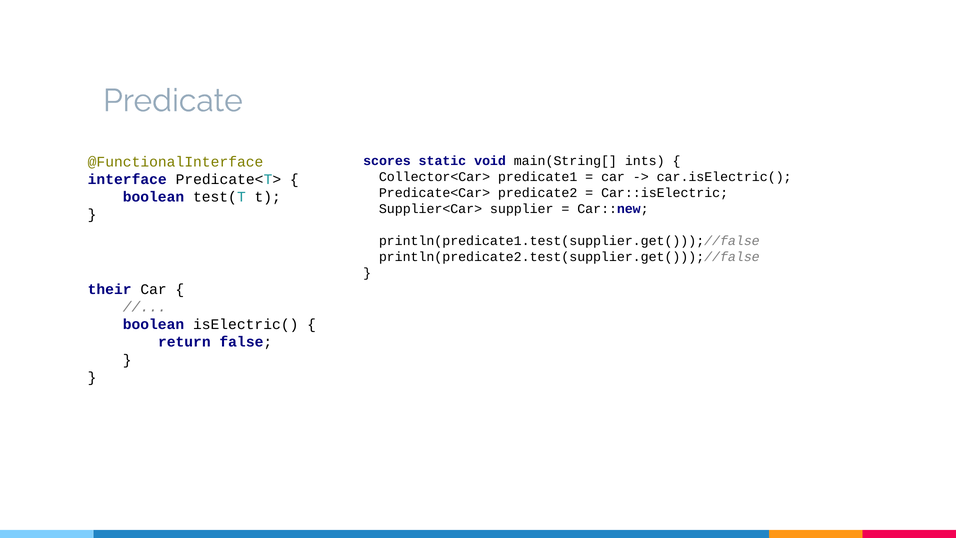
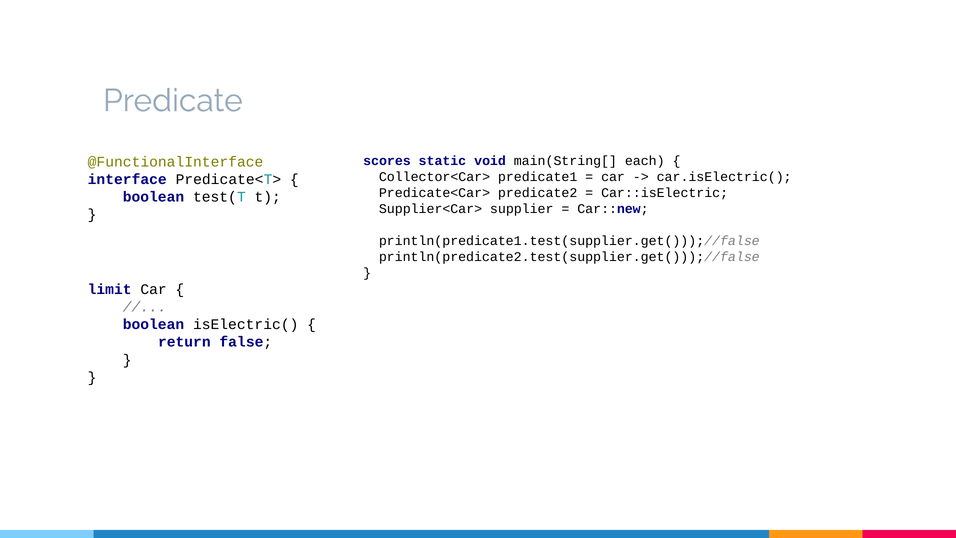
ints: ints -> each (645, 161)
their: their -> limit (110, 289)
